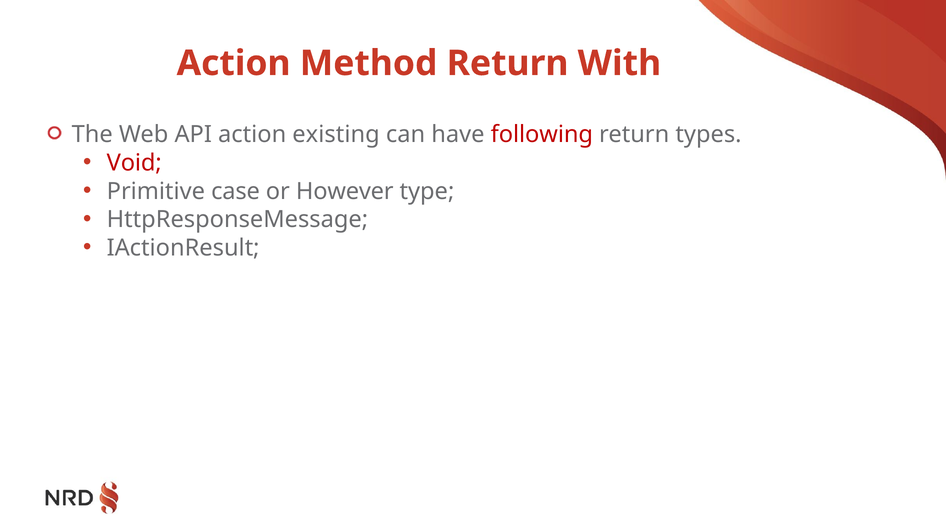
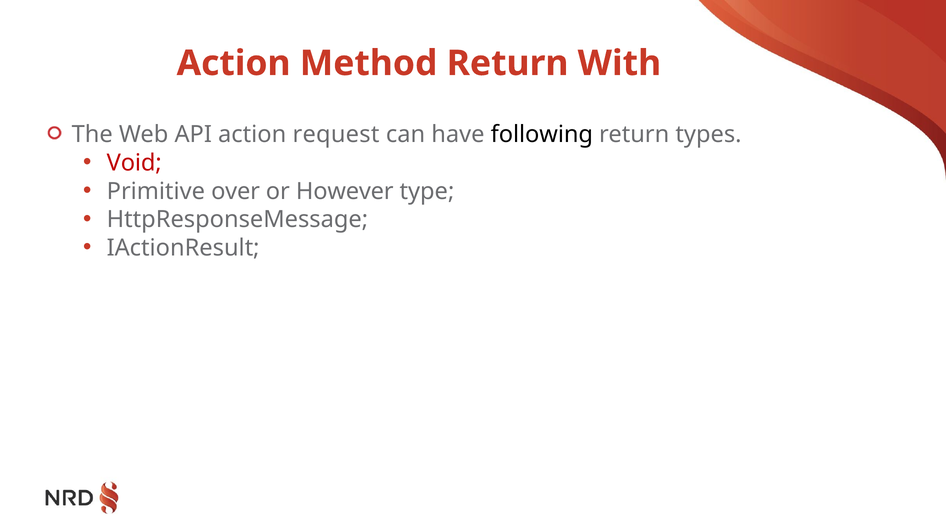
existing: existing -> request (336, 135)
following colour: red -> black (542, 135)
case: case -> over (236, 191)
